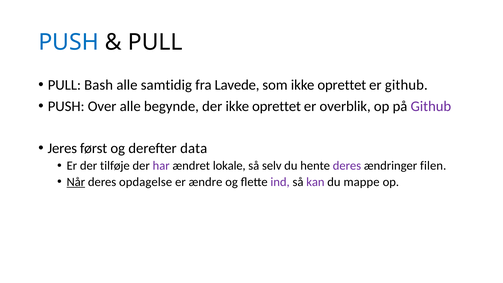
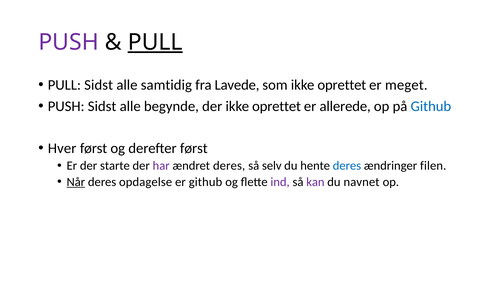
PUSH colour: blue -> purple (69, 42)
PULL underline: none -> present (155, 42)
PULL Bash: Bash -> Sidst (99, 85)
er github: github -> meget (406, 85)
PUSH Over: Over -> Sidst (102, 106)
overblik: overblik -> allerede (345, 106)
Github colour: purple -> blue (431, 106)
Jeres: Jeres -> Hver (62, 148)
derefter data: data -> først (194, 148)
tilføje: tilføje -> starte (115, 166)
ændret lokale: lokale -> deres (229, 166)
deres colour: purple -> blue (347, 166)
er ændre: ændre -> github (205, 182)
mappe: mappe -> navnet (362, 182)
